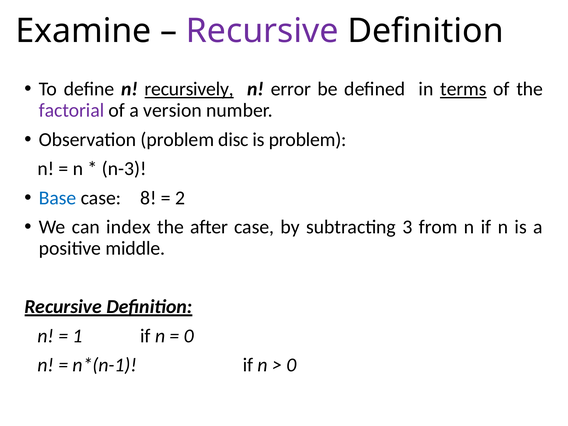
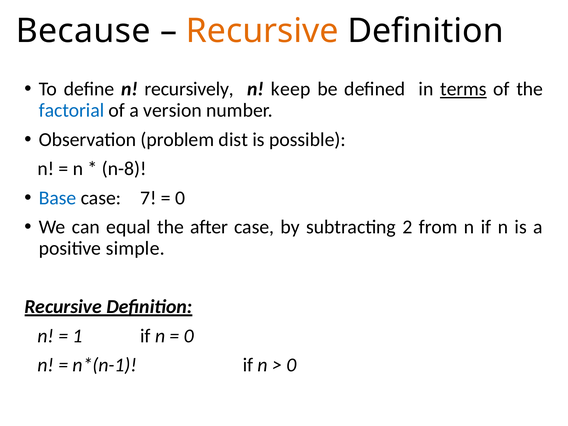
Examine: Examine -> Because (83, 31)
Recursive colour: purple -> orange (262, 31)
recursively underline: present -> none (189, 89)
error: error -> keep (291, 89)
factorial colour: purple -> blue (72, 110)
disc: disc -> dist (233, 140)
is problem: problem -> possible (307, 140)
n-3: n-3 -> n-8 (124, 169)
8: 8 -> 7 (148, 198)
2: 2 -> 0 (180, 198)
index: index -> equal (129, 227)
3: 3 -> 2 (407, 227)
middle: middle -> simple (135, 248)
